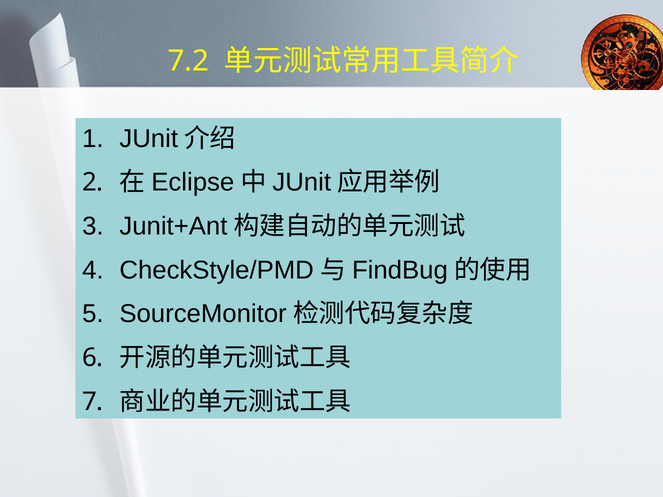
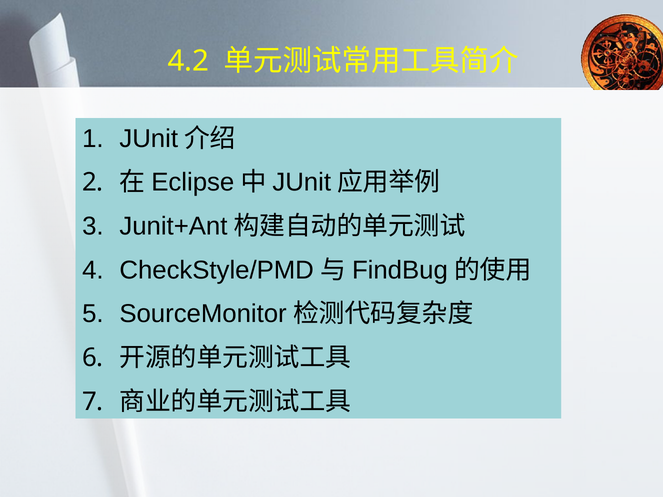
7.2: 7.2 -> 4.2 (188, 61)
